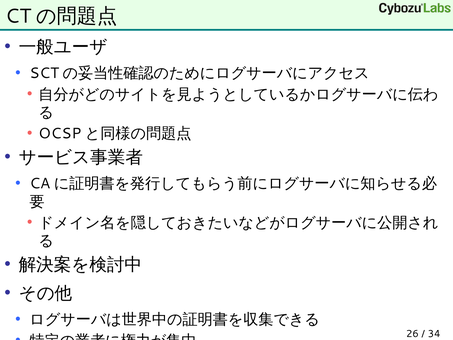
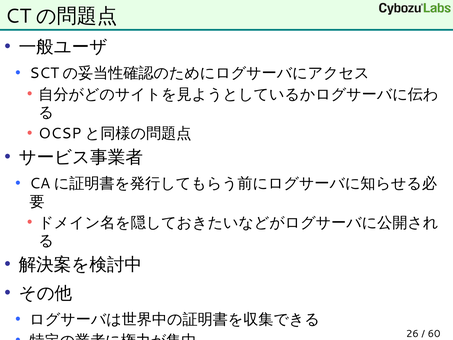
34: 34 -> 60 (434, 334)
